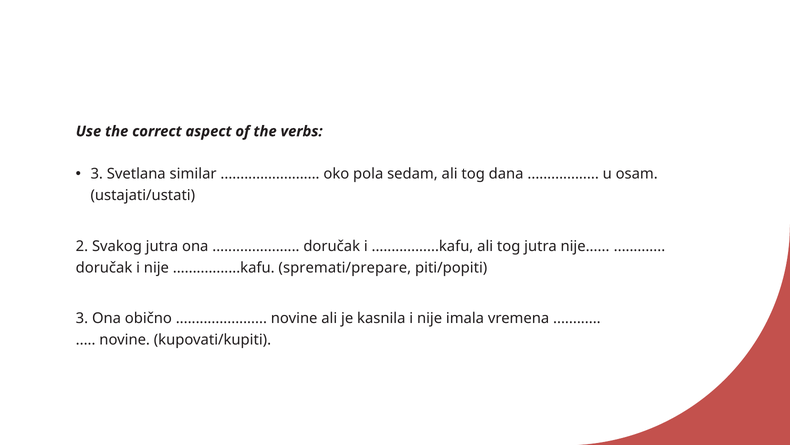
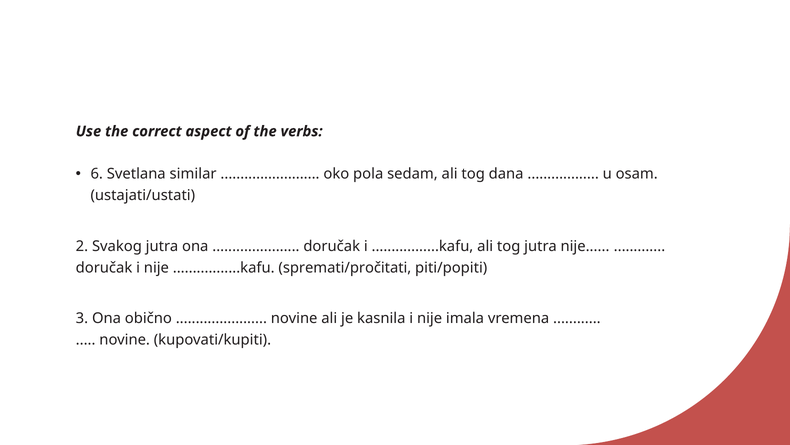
3: 3 -> 6 (97, 174)
spremati/prepare: spremati/prepare -> spremati/pročitati (345, 267)
